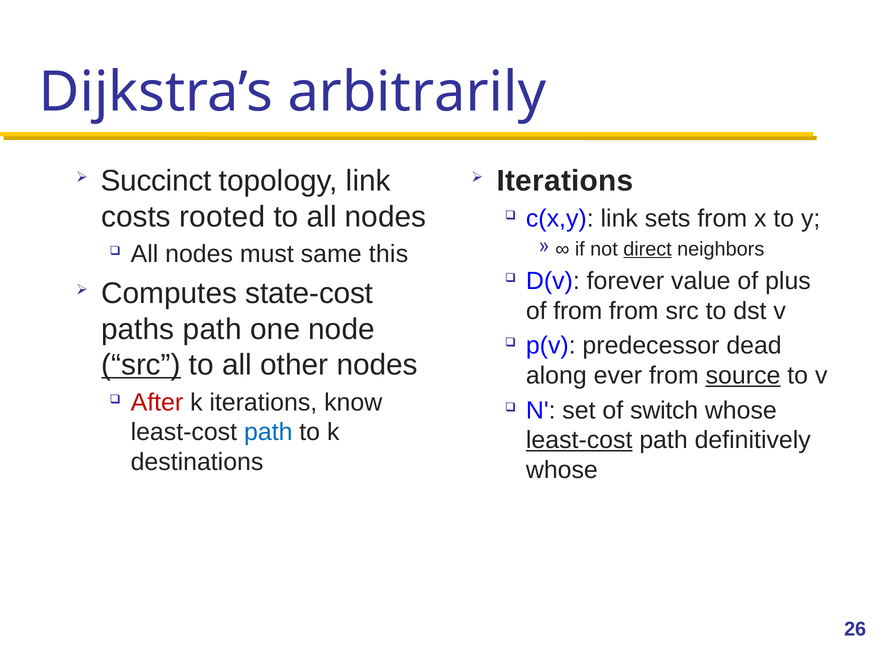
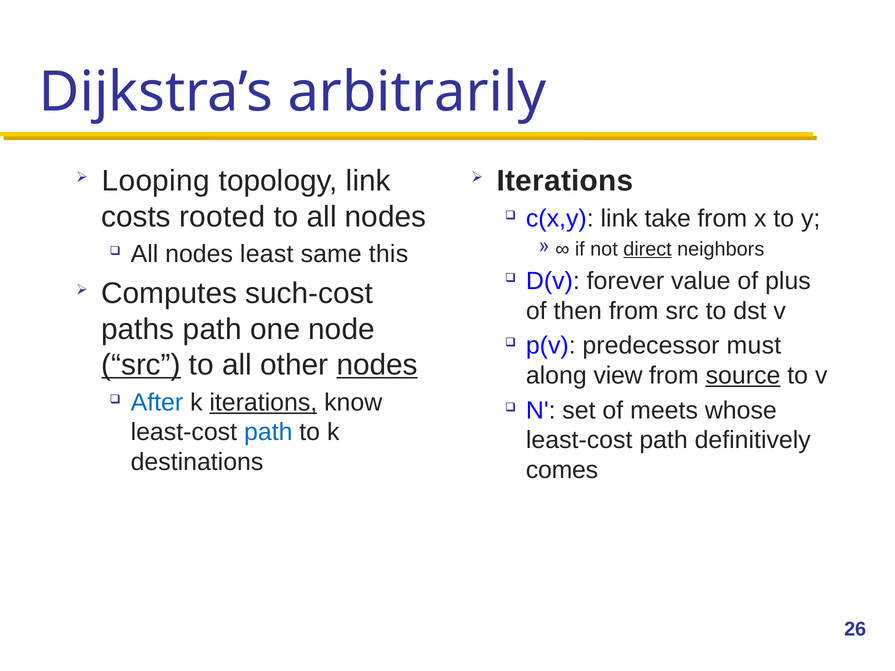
Succinct: Succinct -> Looping (156, 181)
sets: sets -> take (668, 219)
must: must -> least (267, 254)
state-cost: state-cost -> such-cost (309, 294)
of from: from -> then (578, 311)
dead: dead -> must (754, 346)
nodes underline: none -> present (377, 365)
ever: ever -> view (618, 376)
After colour: red -> blue (157, 403)
iterations underline: none -> present (263, 403)
switch: switch -> meets (664, 411)
least-cost underline: present -> none (579, 440)
whose: whose -> comes (562, 470)
